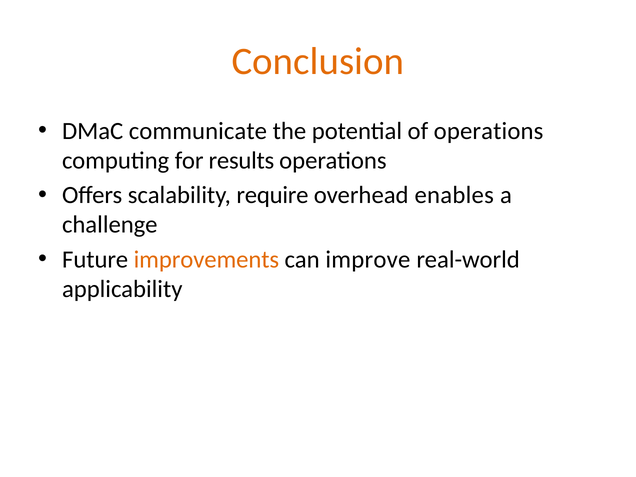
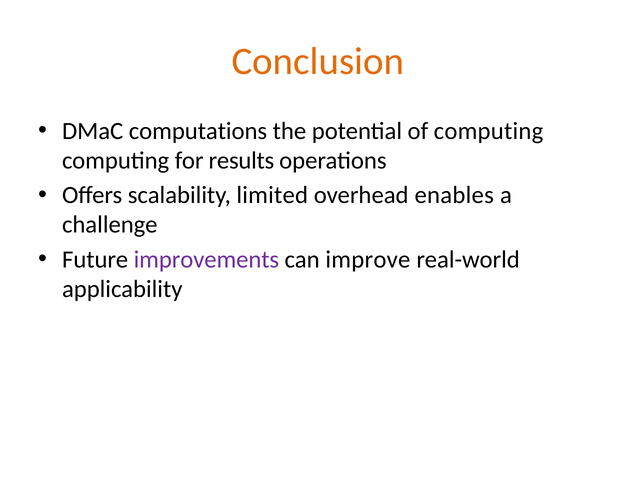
communicate: communicate -> computations (198, 131)
of operations: operations -> computing (489, 131)
require: require -> limited (272, 195)
improvements colour: orange -> purple (206, 259)
